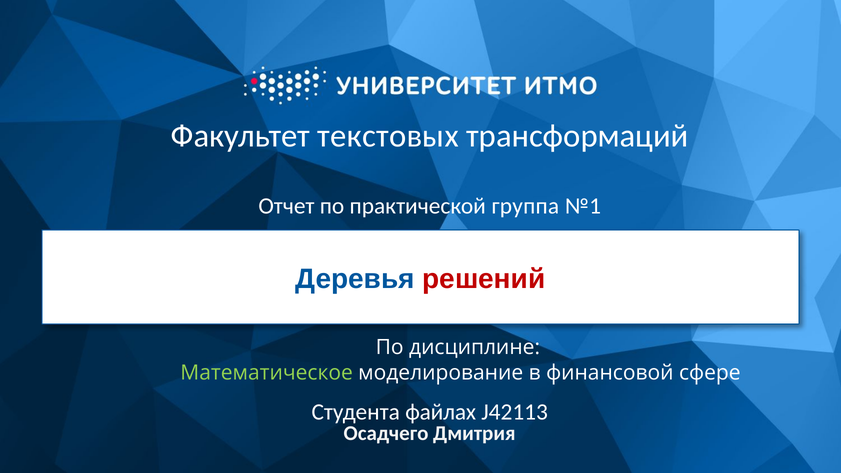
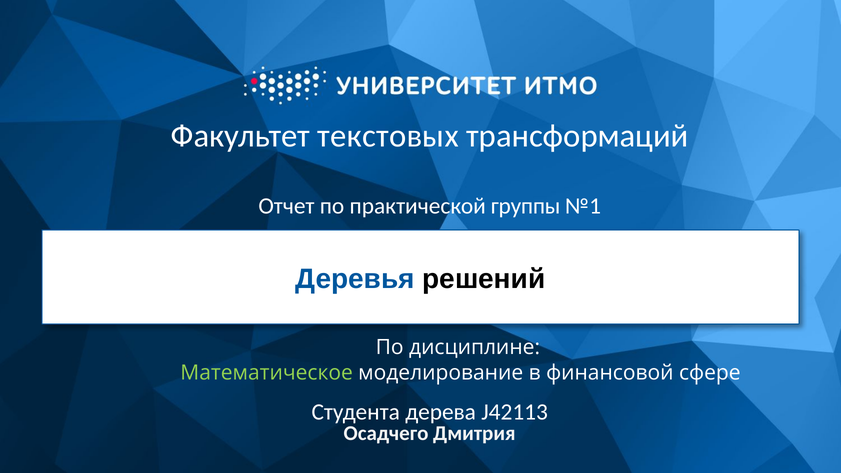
группа: группа -> группы (526, 206)
решений colour: red -> black (484, 279)
файлах: файлах -> дерева (441, 412)
